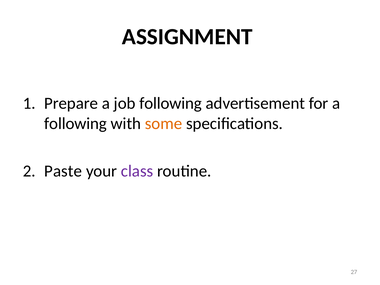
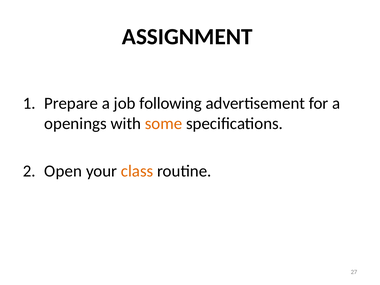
following: following -> openings (75, 124)
Paste: Paste -> Open (63, 171)
class colour: purple -> orange (137, 171)
